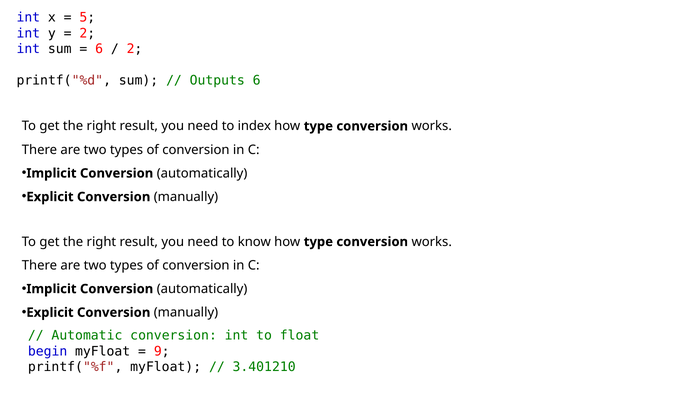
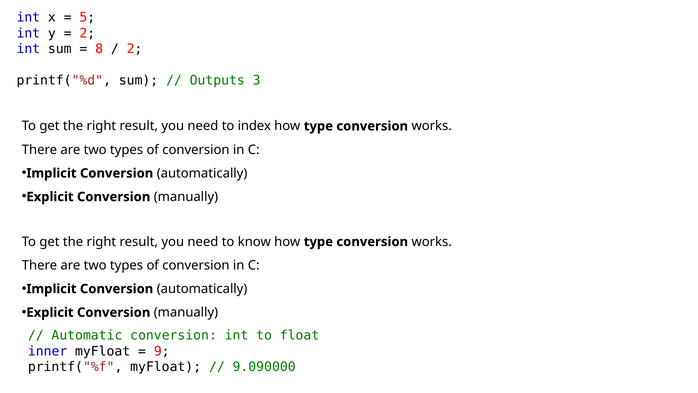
6: 6 -> 8 (99, 49)
Outputs 6: 6 -> 3 (257, 80)
begin: begin -> inner (48, 351)
3.401210: 3.401210 -> 9.090000 (264, 367)
